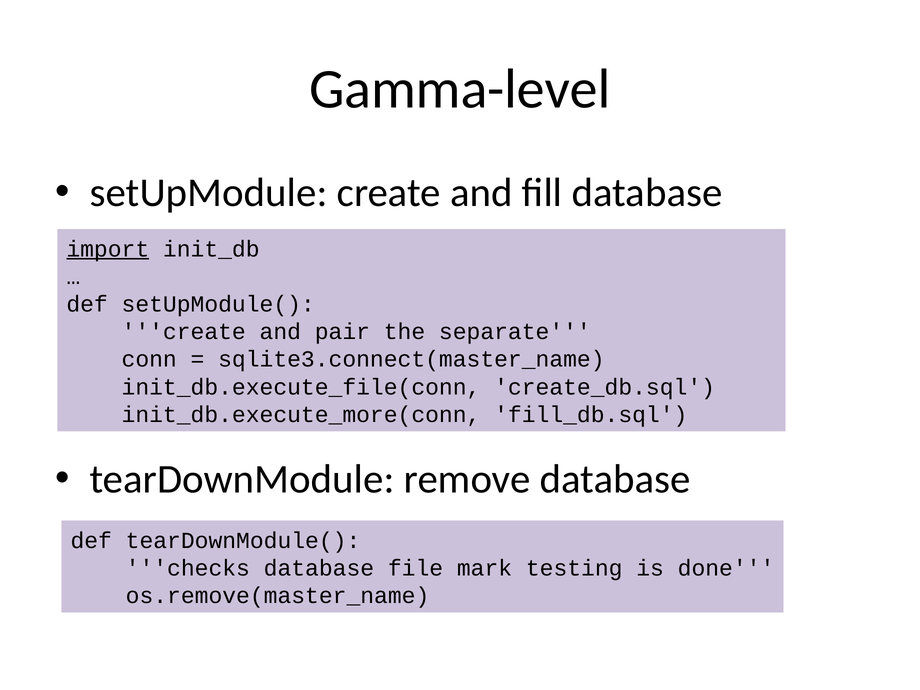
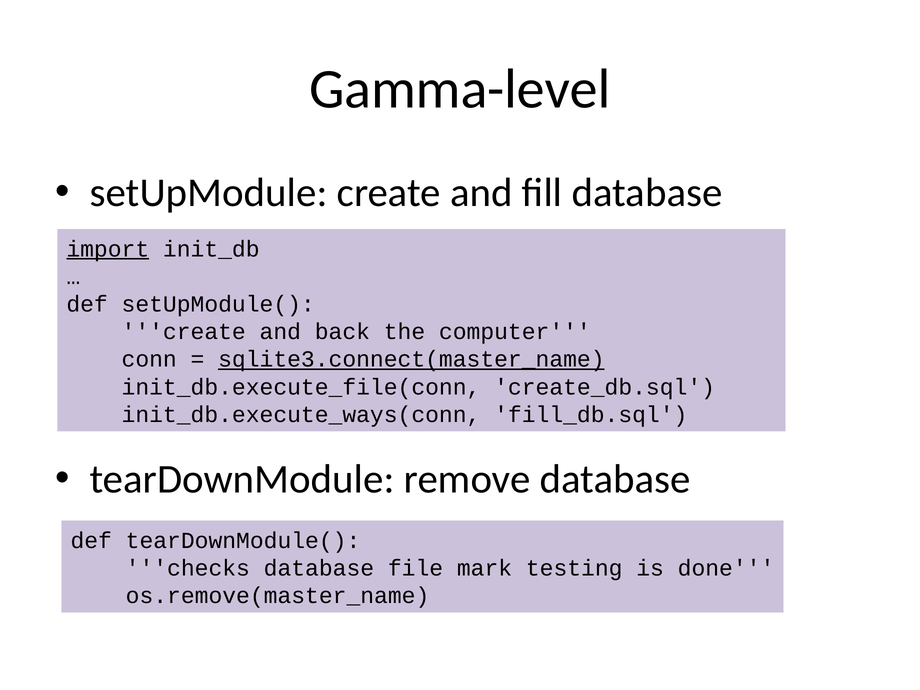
pair: pair -> back (342, 332)
separate: separate -> computer (515, 332)
sqlite3.connect(master_name underline: none -> present (411, 359)
init_db.execute_more(conn: init_db.execute_more(conn -> init_db.execute_ways(conn (301, 415)
